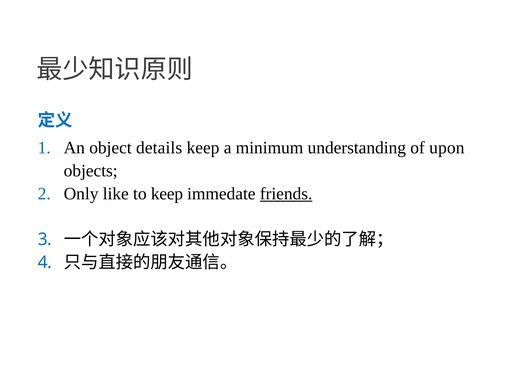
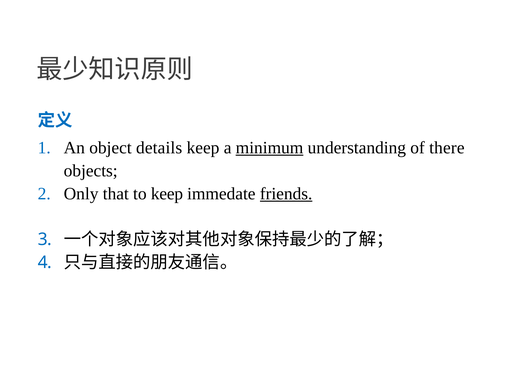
minimum underline: none -> present (270, 148)
upon: upon -> there (447, 148)
like: like -> that (116, 194)
